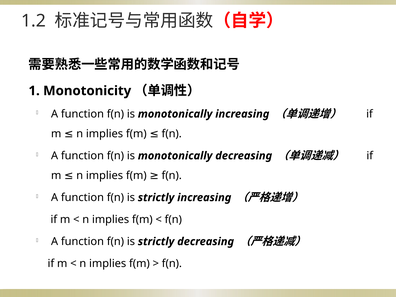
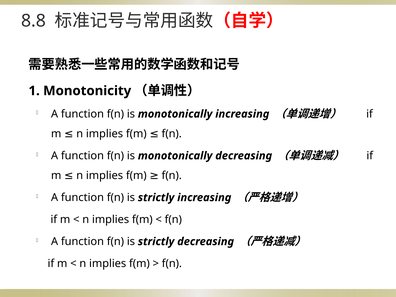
1.2: 1.2 -> 8.8 (33, 21)
